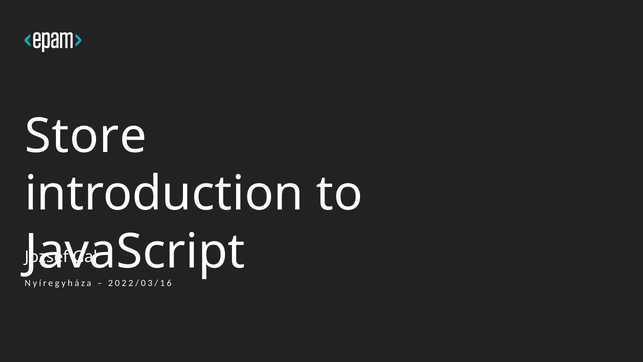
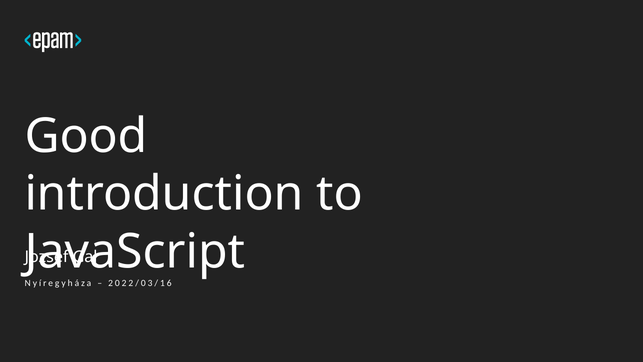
Store: Store -> Good (86, 136)
